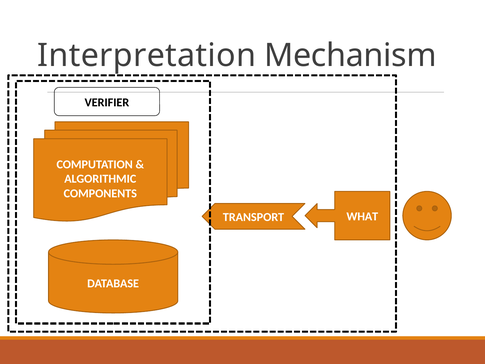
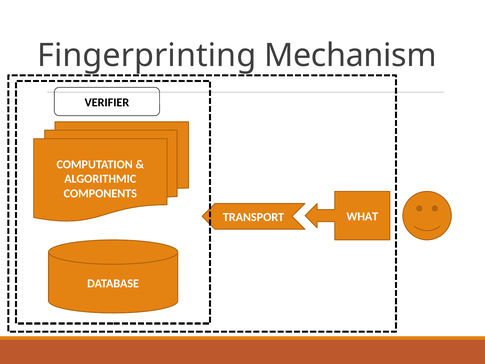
Interpretation: Interpretation -> Fingerprinting (147, 55)
